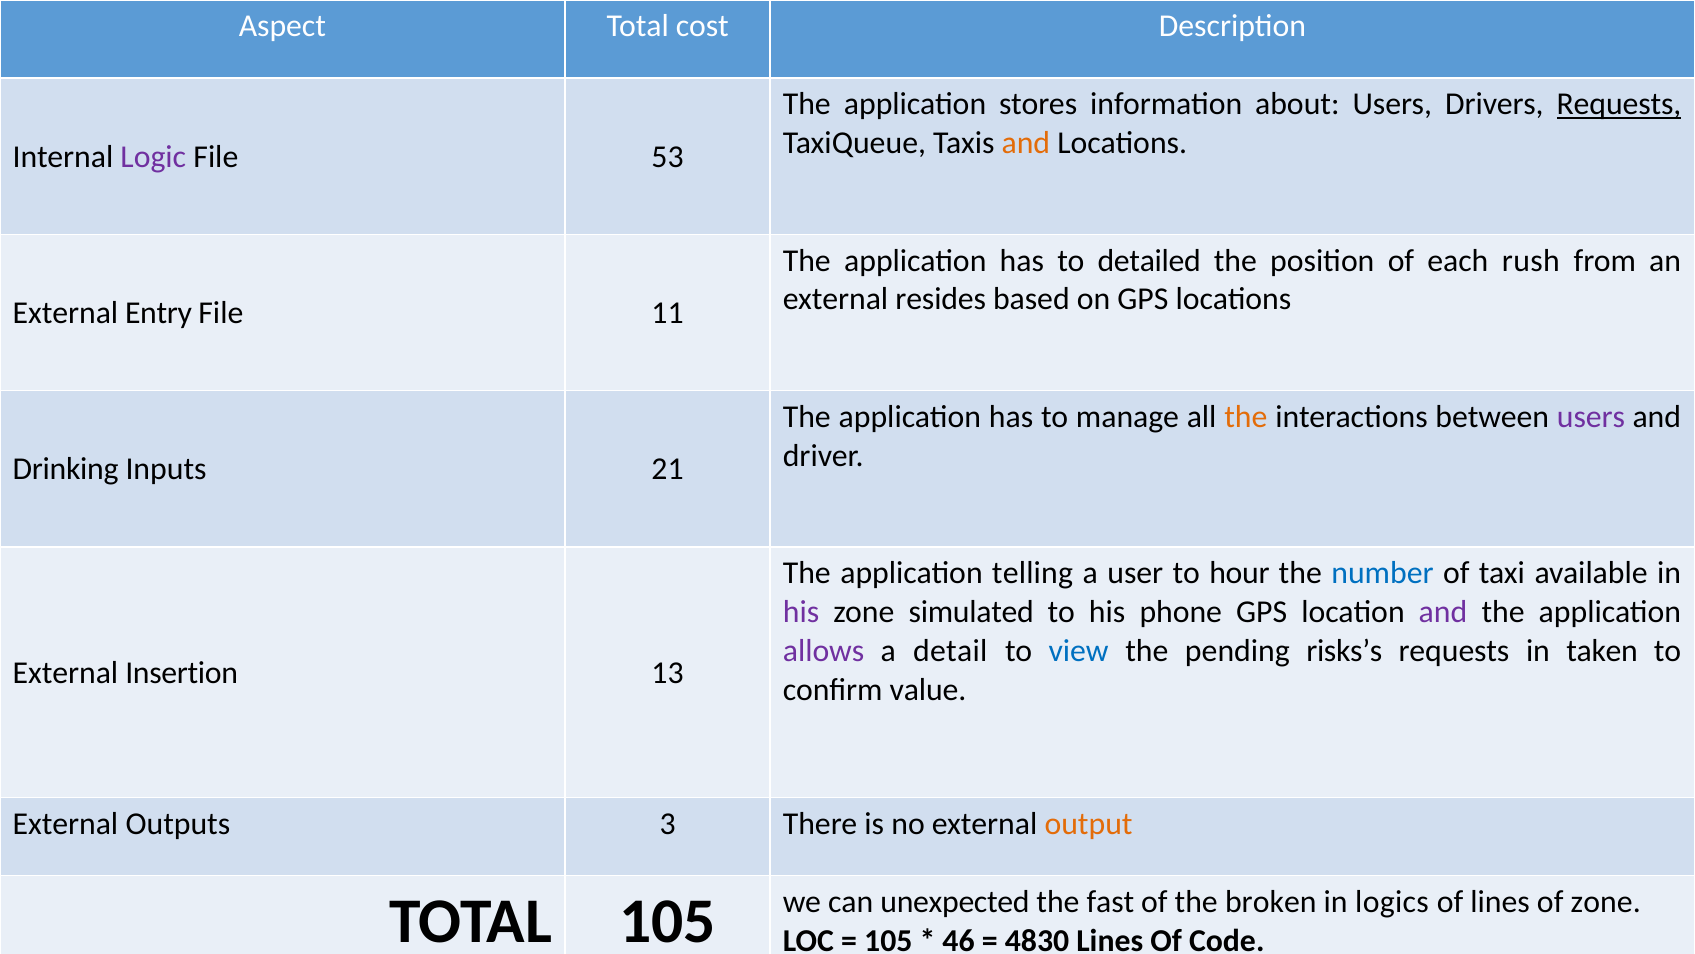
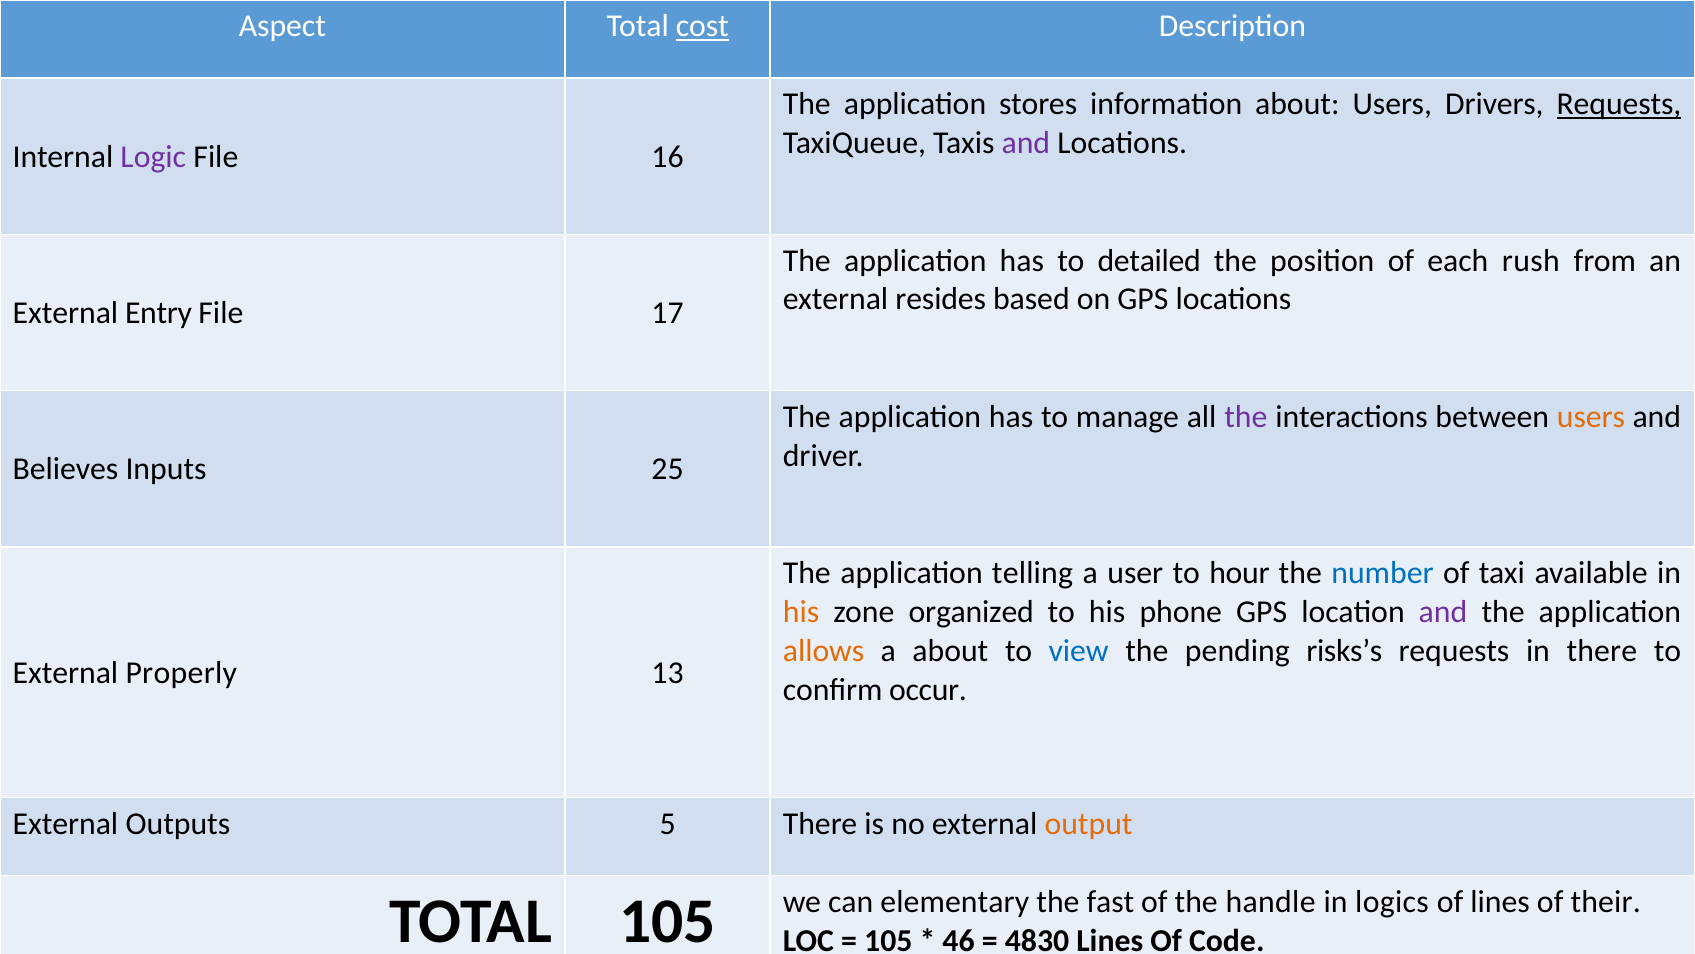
cost underline: none -> present (702, 26)
and colour: orange -> purple (1026, 143)
53: 53 -> 16 (668, 157)
11: 11 -> 17 (668, 313)
the colour: orange -> purple (1246, 417)
users colour: purple -> orange (1591, 417)
Drinking: Drinking -> Believes (66, 469)
21: 21 -> 25 (668, 469)
his colour: purple -> orange (801, 612)
simulated: simulated -> organized (971, 612)
allows colour: purple -> orange (824, 650)
a detail: detail -> about (950, 650)
in taken: taken -> there (1602, 650)
Insertion: Insertion -> Properly (181, 672)
value: value -> occur (928, 689)
3: 3 -> 5 (668, 823)
unexpected: unexpected -> elementary (955, 901)
broken: broken -> handle (1271, 901)
of zone: zone -> their (1606, 901)
